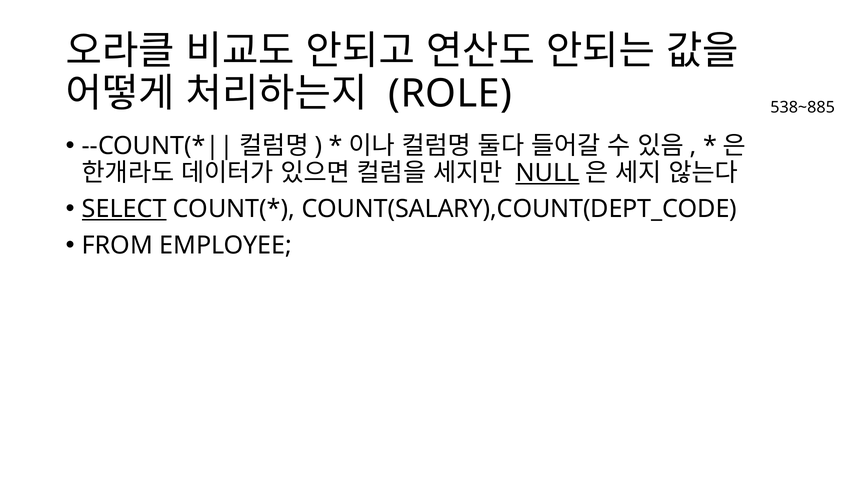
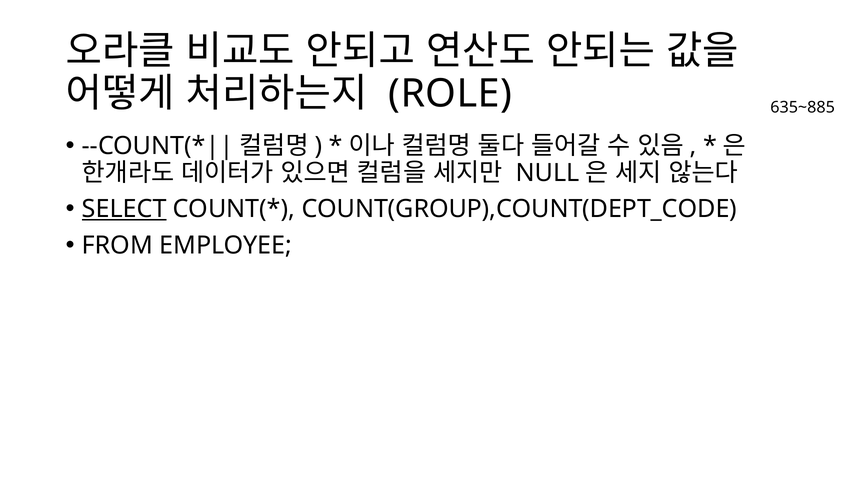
538~885: 538~885 -> 635~885 (803, 107)
NULL underline: present -> none (548, 173)
COUNT(SALARY),COUNT(DEPT_CODE: COUNT(SALARY),COUNT(DEPT_CODE -> COUNT(GROUP),COUNT(DEPT_CODE (519, 209)
